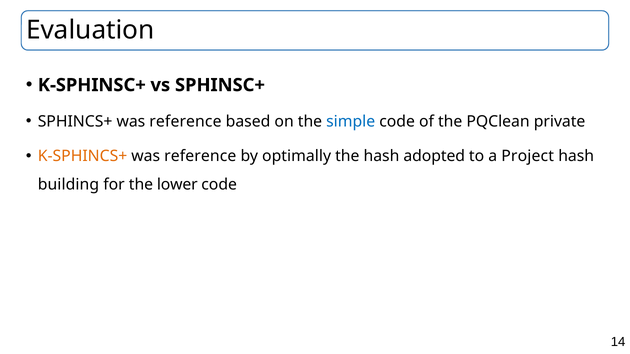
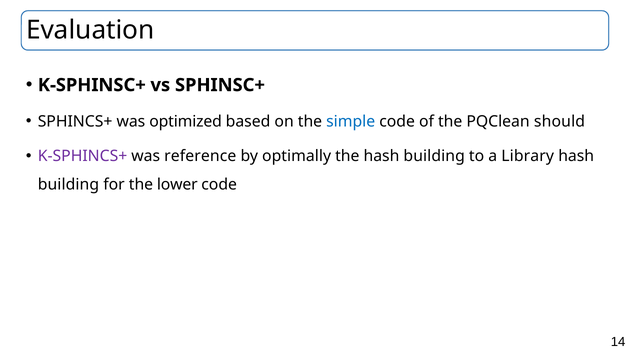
SPHINCS+ was reference: reference -> optimized (186, 121)
private: private -> should (560, 121)
K-SPHINCS+ colour: orange -> purple (83, 156)
the hash adopted: adopted -> building (434, 156)
Project: Project -> Library (528, 156)
